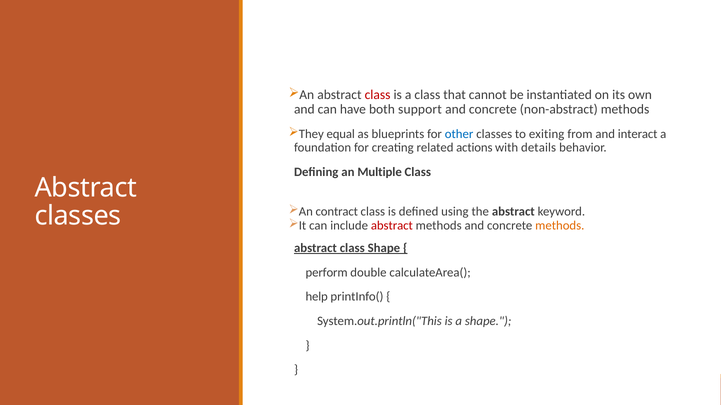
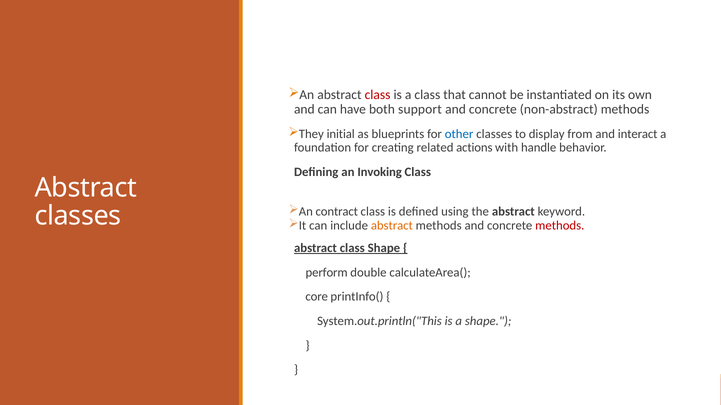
equal: equal -> initial (341, 134)
exiting: exiting -> display (547, 134)
details: details -> handle (539, 148)
Multiple: Multiple -> Invoking (380, 172)
abstract colour: red -> orange (392, 226)
methods colour: orange -> red (560, 226)
help: help -> core (317, 297)
